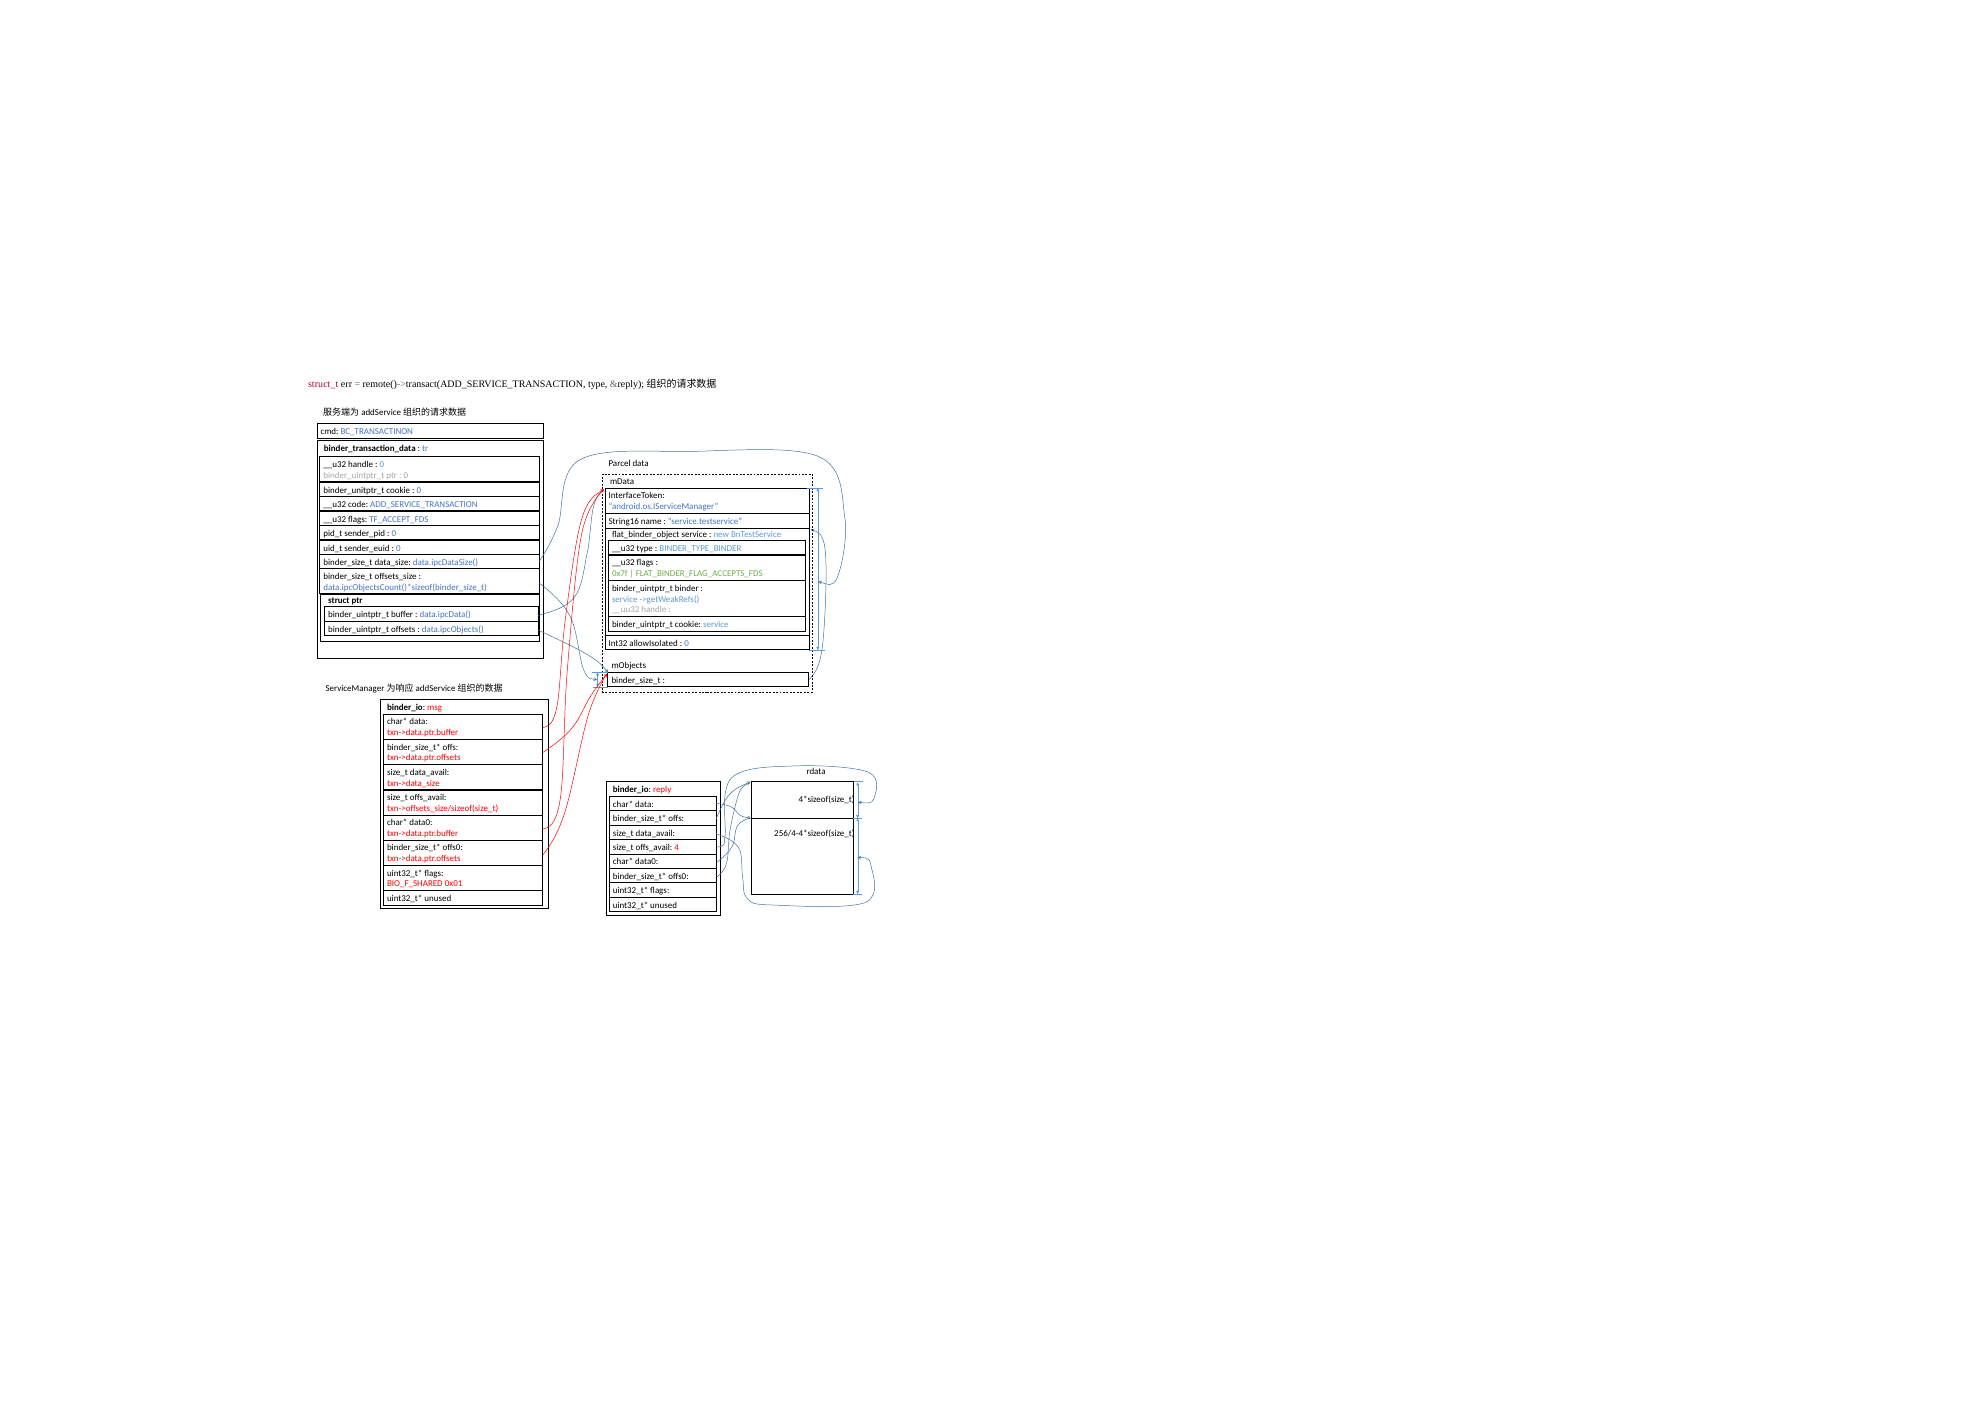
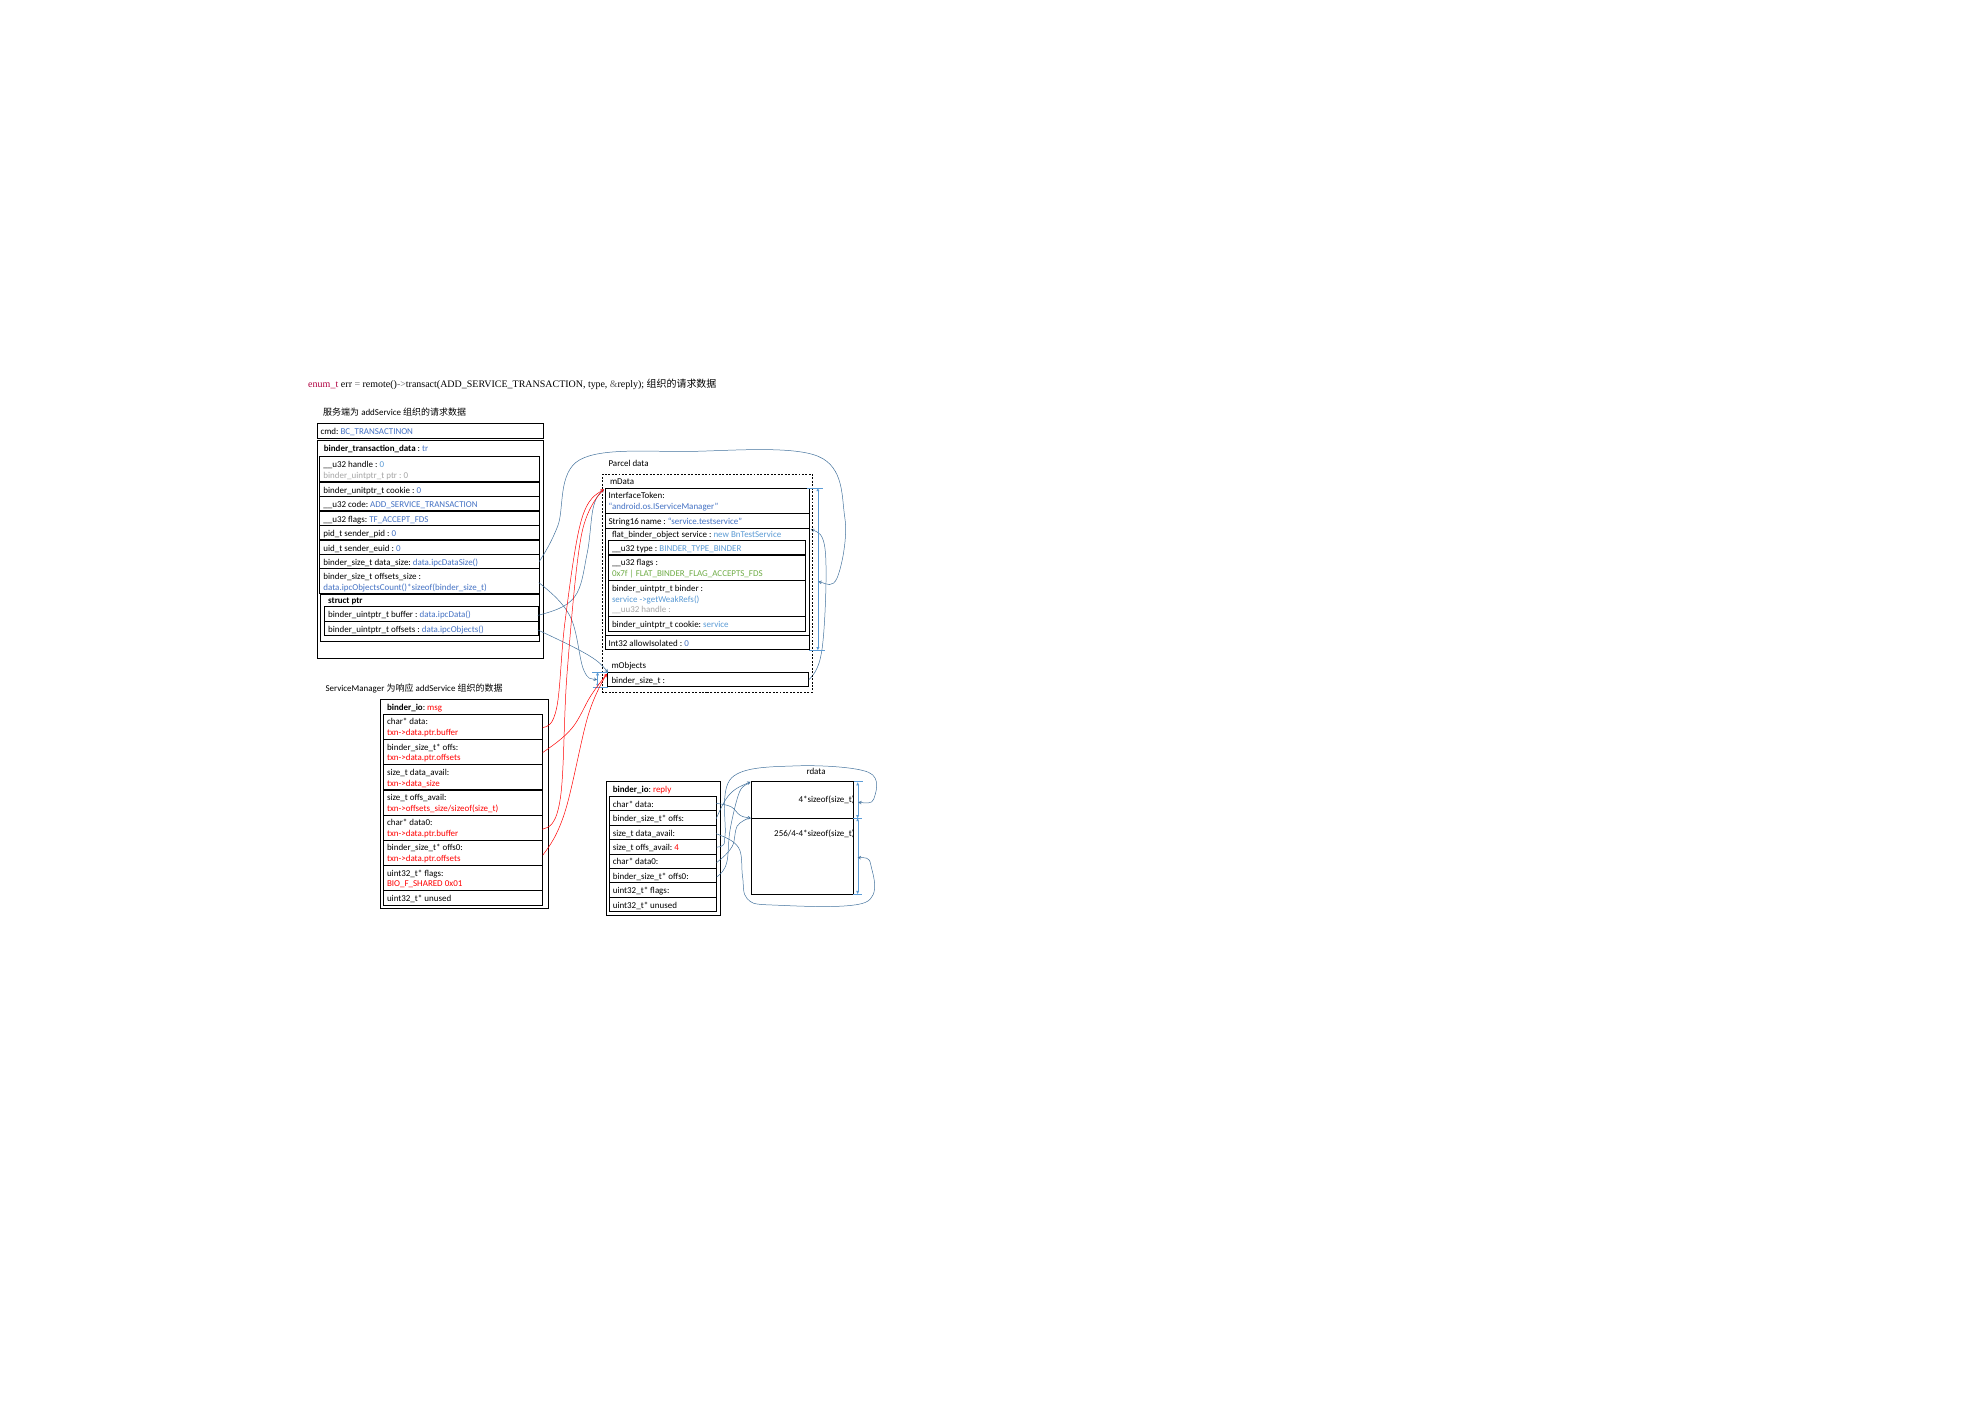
struct_t: struct_t -> enum_t (323, 384)
